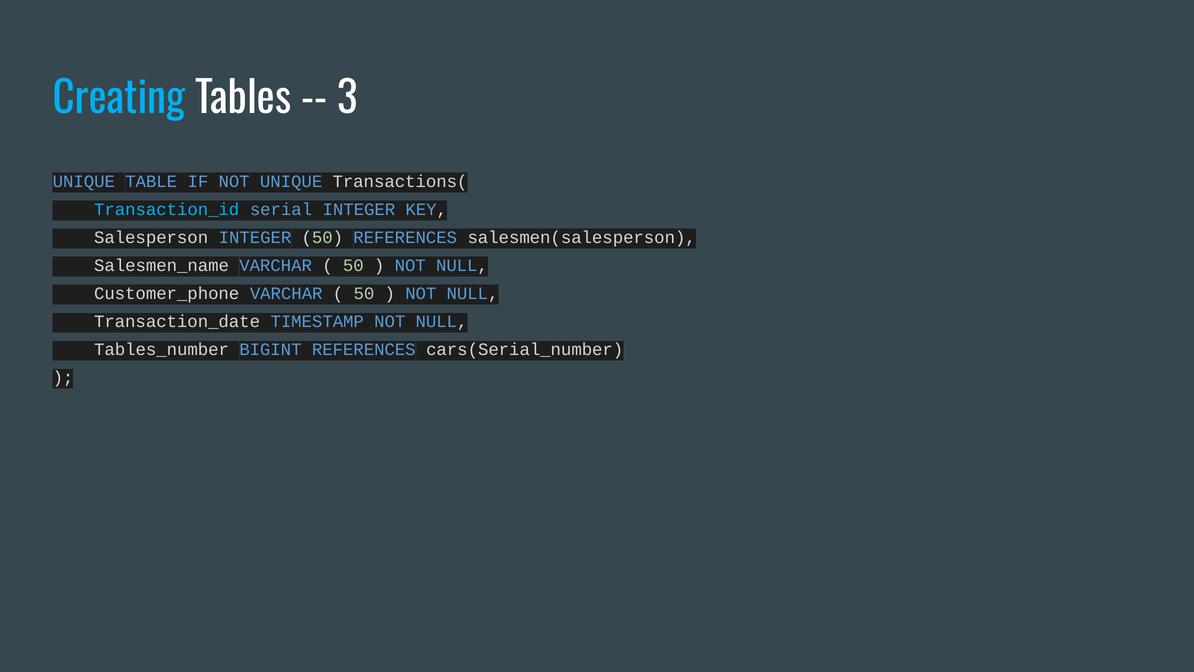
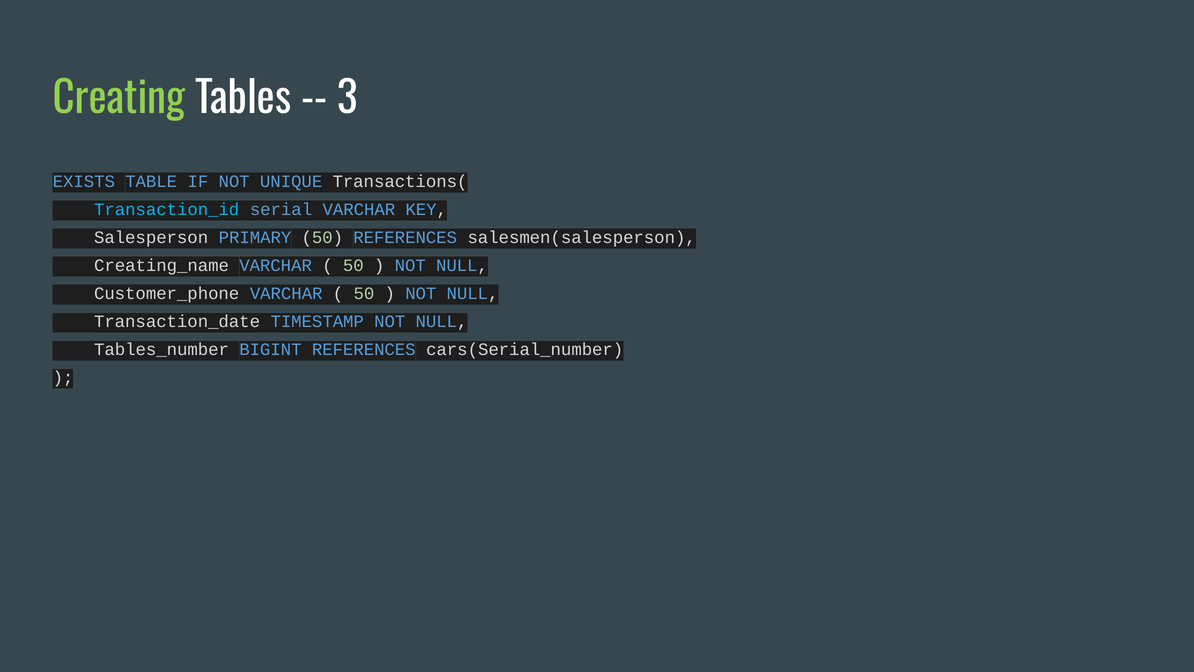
Creating colour: light blue -> light green (119, 99)
UNIQUE: UNIQUE -> EXISTS (84, 181)
serial INTEGER: INTEGER -> VARCHAR (359, 209)
Salesperson INTEGER: INTEGER -> PRIMARY (255, 237)
Salesmen_name: Salesmen_name -> Creating_name (162, 265)
